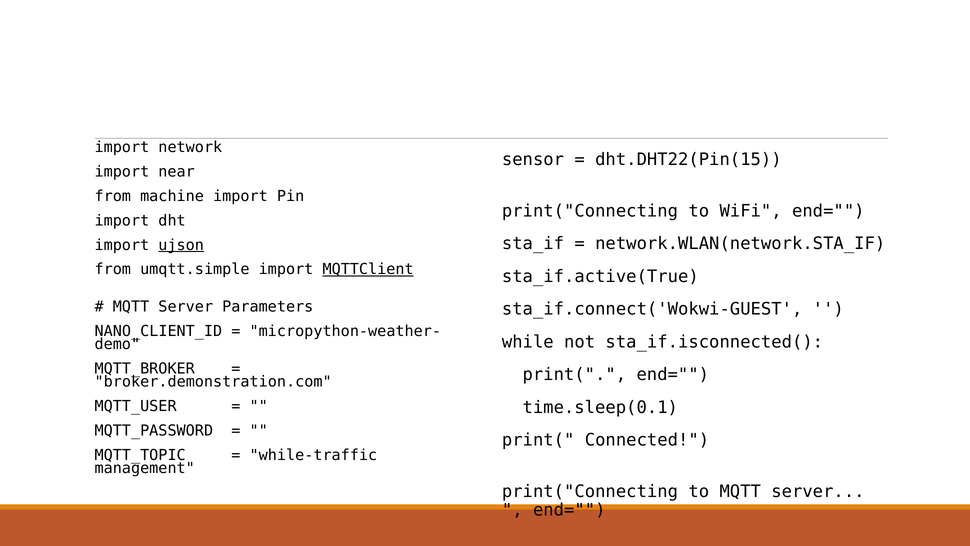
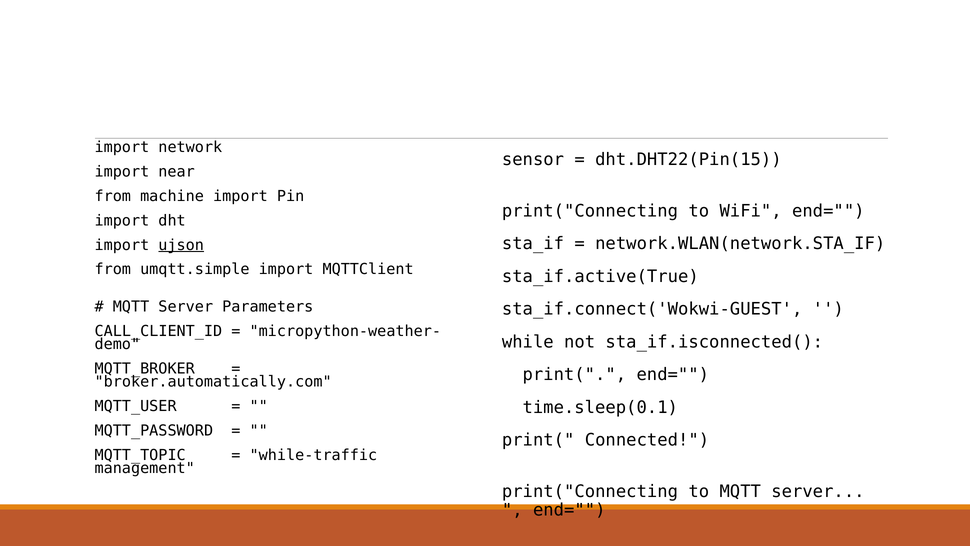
MQTTClient underline: present -> none (368, 269)
NANO_CLIENT_ID: NANO_CLIENT_ID -> CALL_CLIENT_ID (158, 331)
broker.demonstration.com: broker.demonstration.com -> broker.automatically.com (213, 382)
